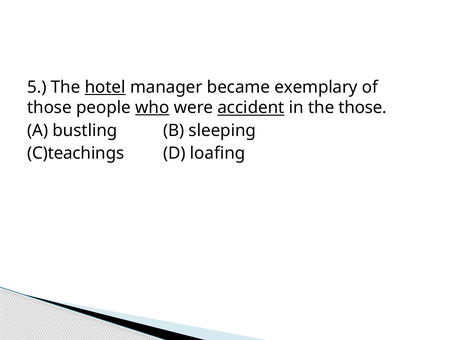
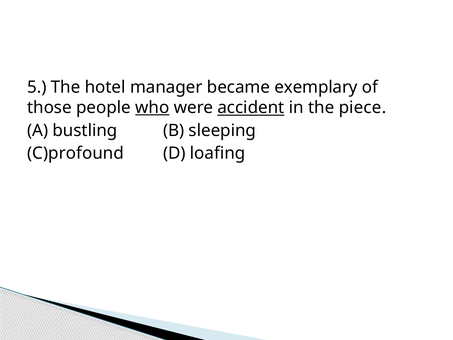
hotel underline: present -> none (105, 87)
the those: those -> piece (362, 107)
C)teachings: C)teachings -> C)profound (76, 153)
